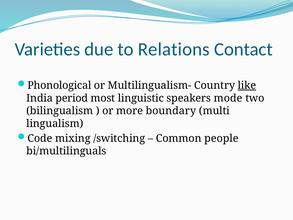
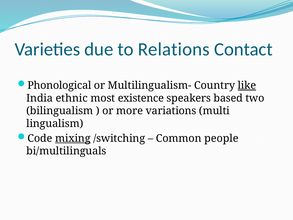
period: period -> ethnic (72, 98)
linguistic: linguistic -> existence (141, 98)
mode: mode -> based (228, 98)
boundary: boundary -> variations (171, 111)
mixing underline: none -> present (73, 138)
